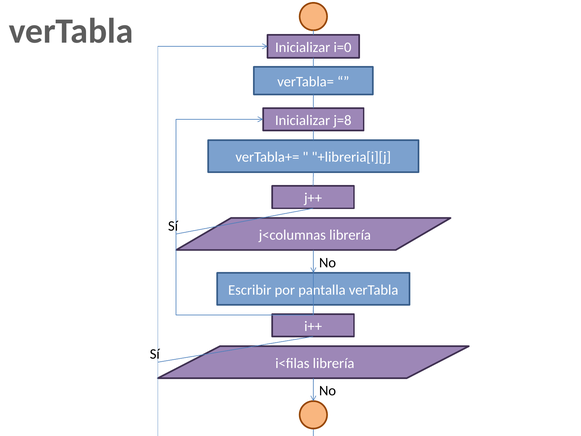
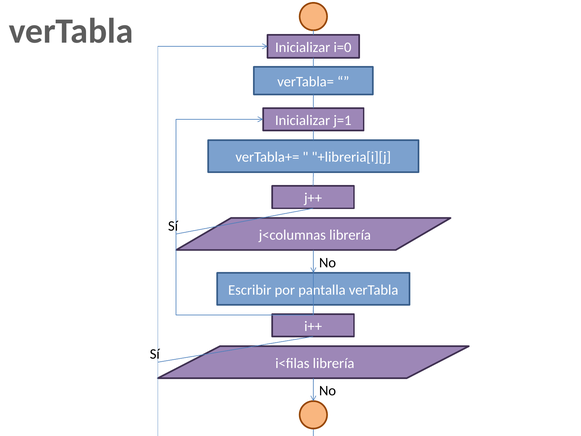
j=8: j=8 -> j=1 (342, 120)
